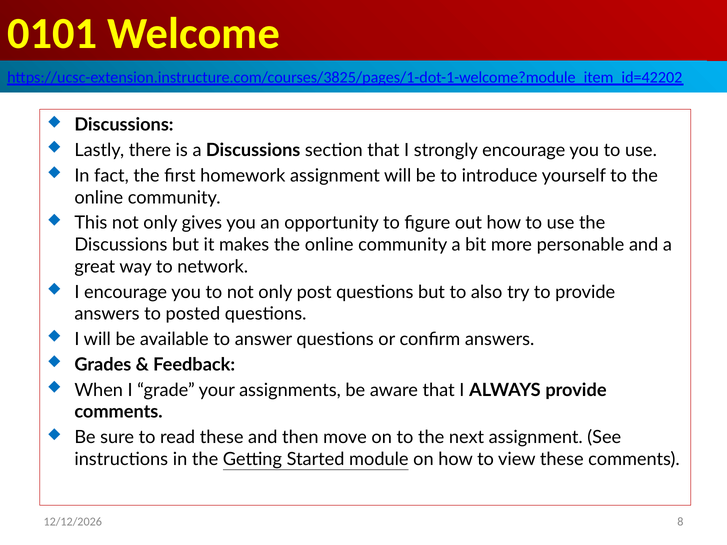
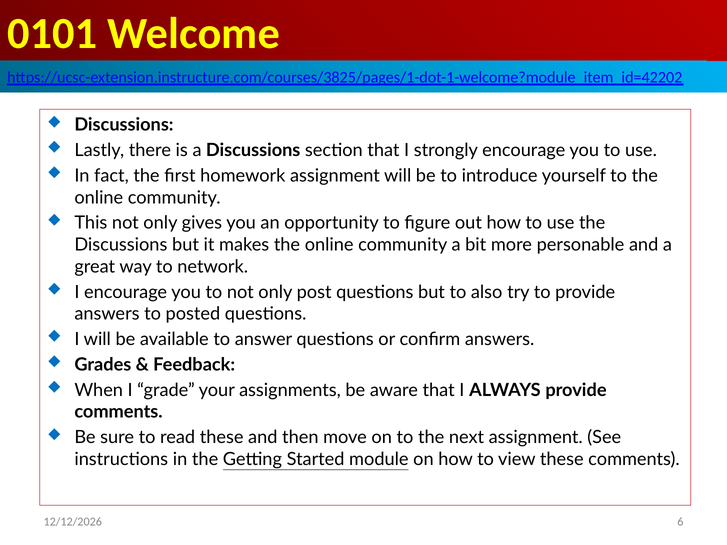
8: 8 -> 6 (680, 522)
